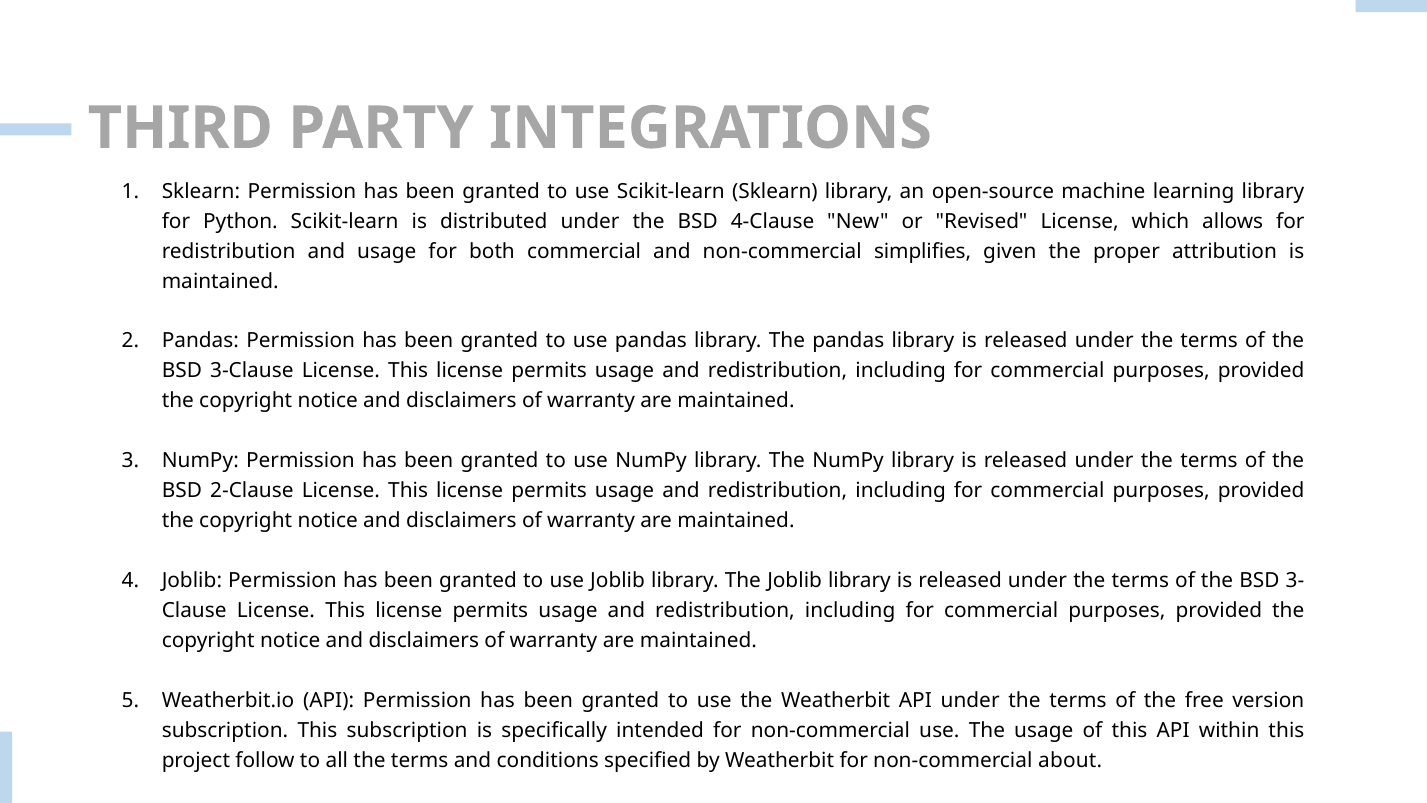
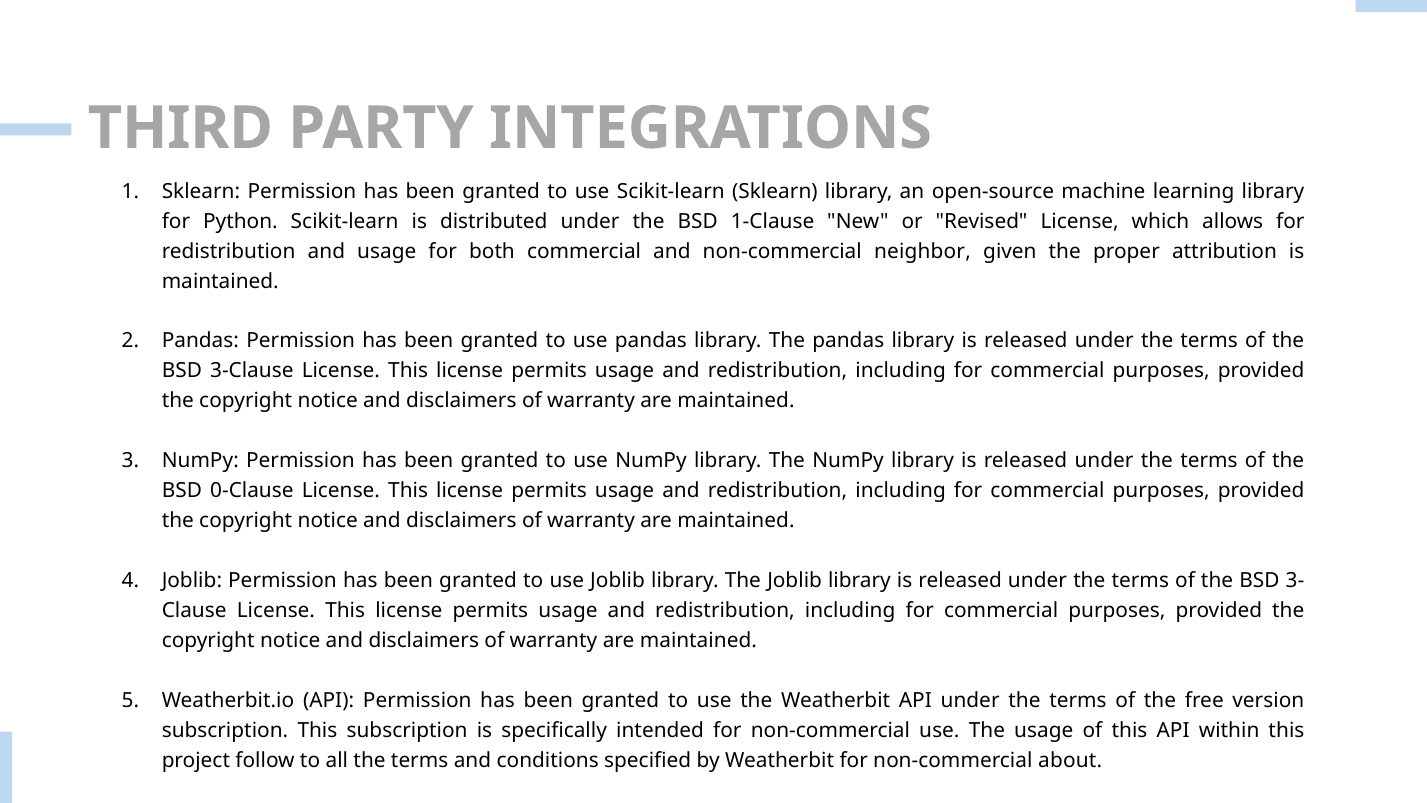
4-Clause: 4-Clause -> 1-Clause (773, 221)
simplifies: simplifies -> neighbor (922, 251)
2-Clause: 2-Clause -> 0-Clause (252, 491)
